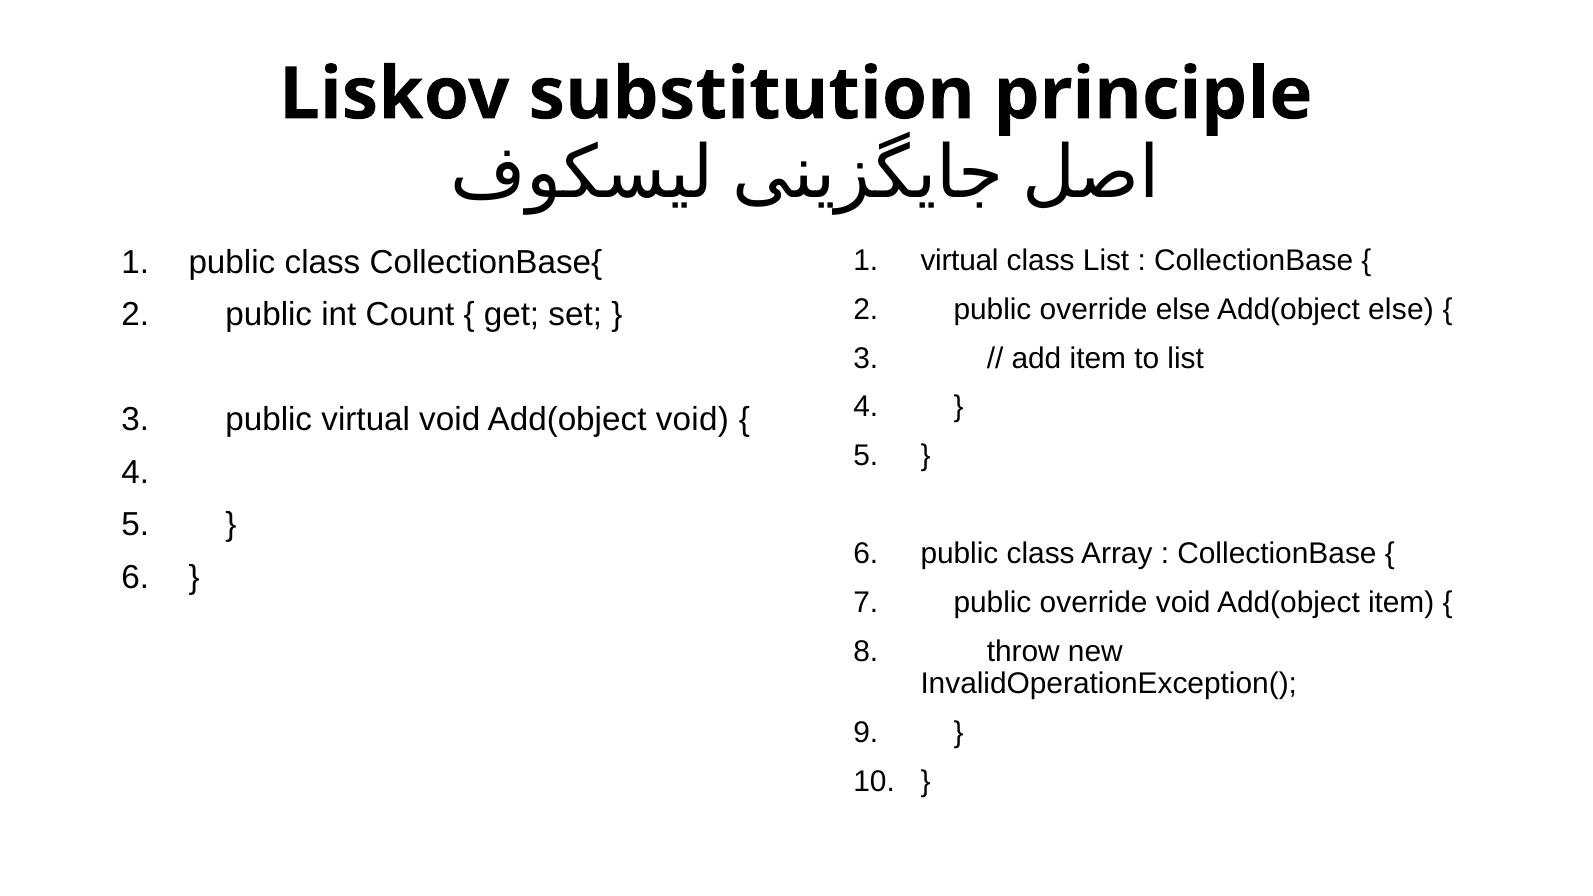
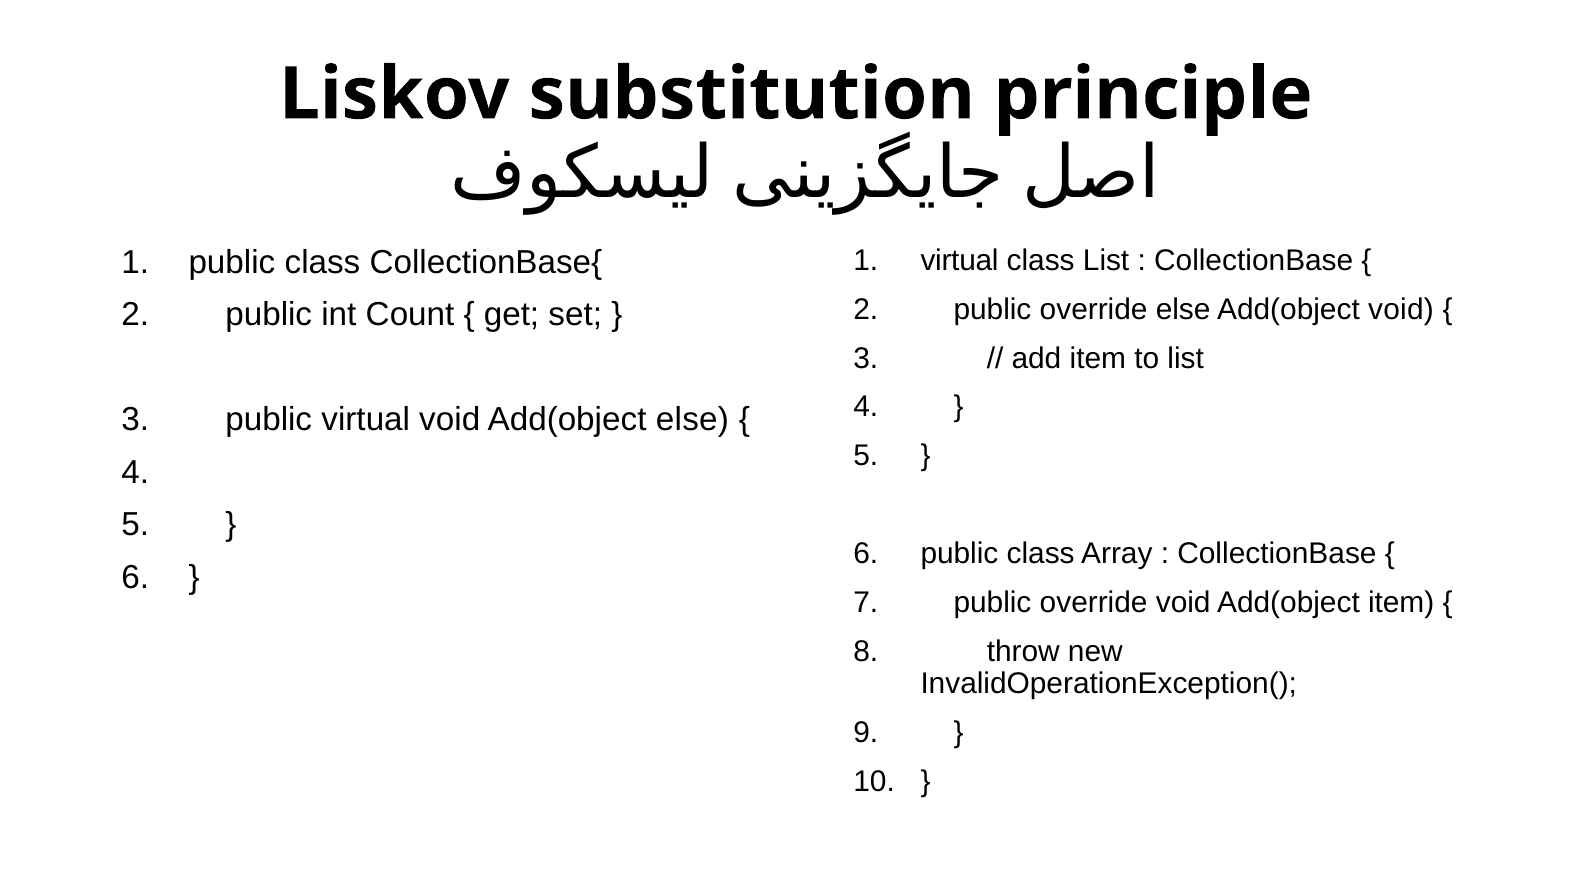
Add(object else: else -> void (1401, 309)
Add(object void: void -> else (692, 420)
